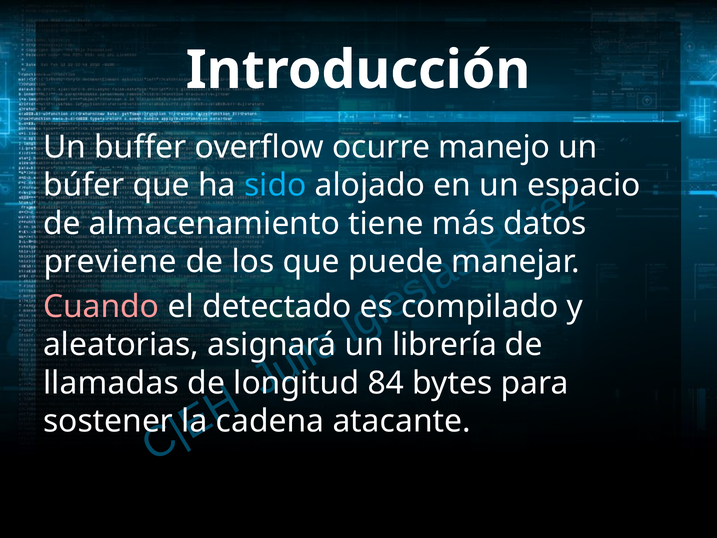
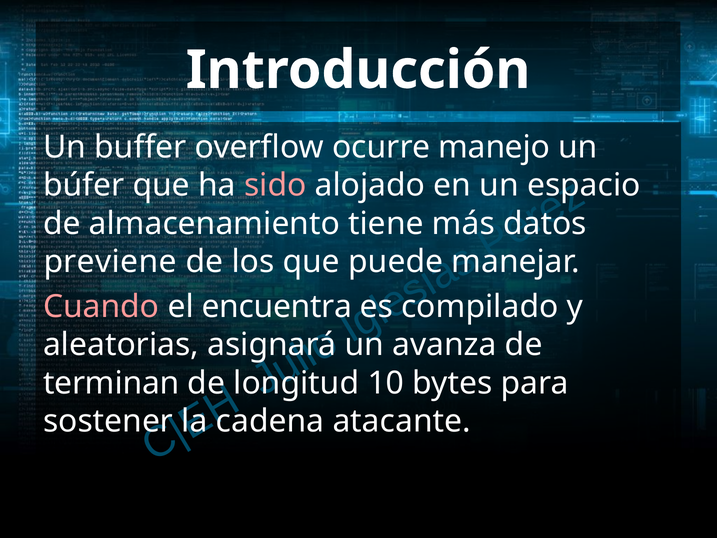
sido colour: light blue -> pink (275, 185)
detectado: detectado -> encuentra (277, 306)
librería: librería -> avanza (444, 345)
llamadas: llamadas -> terminan (111, 383)
84: 84 -> 10 (386, 383)
